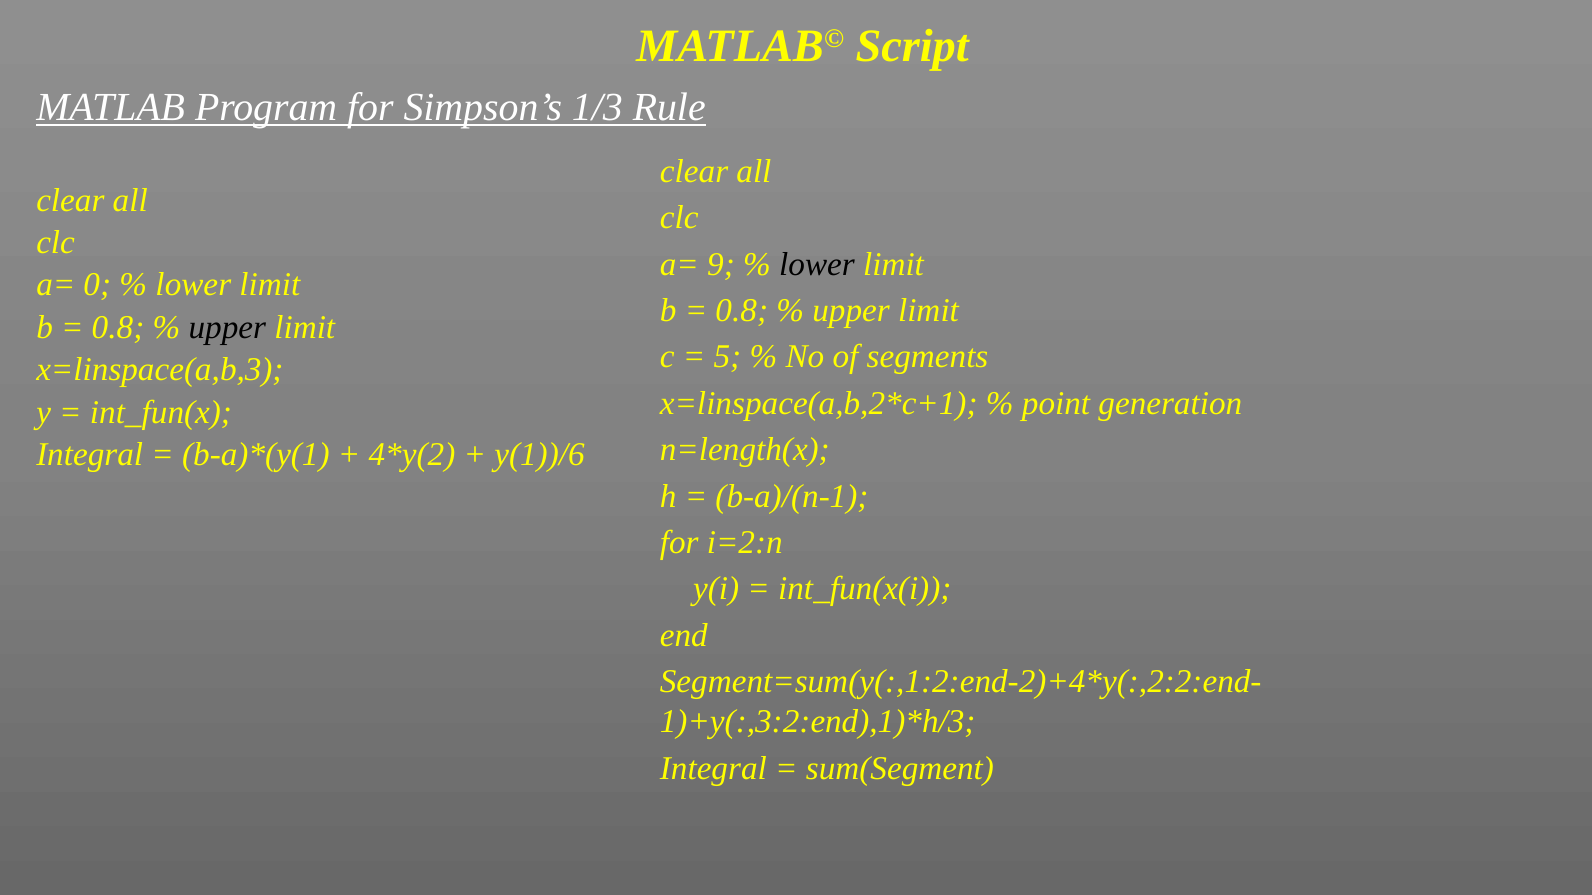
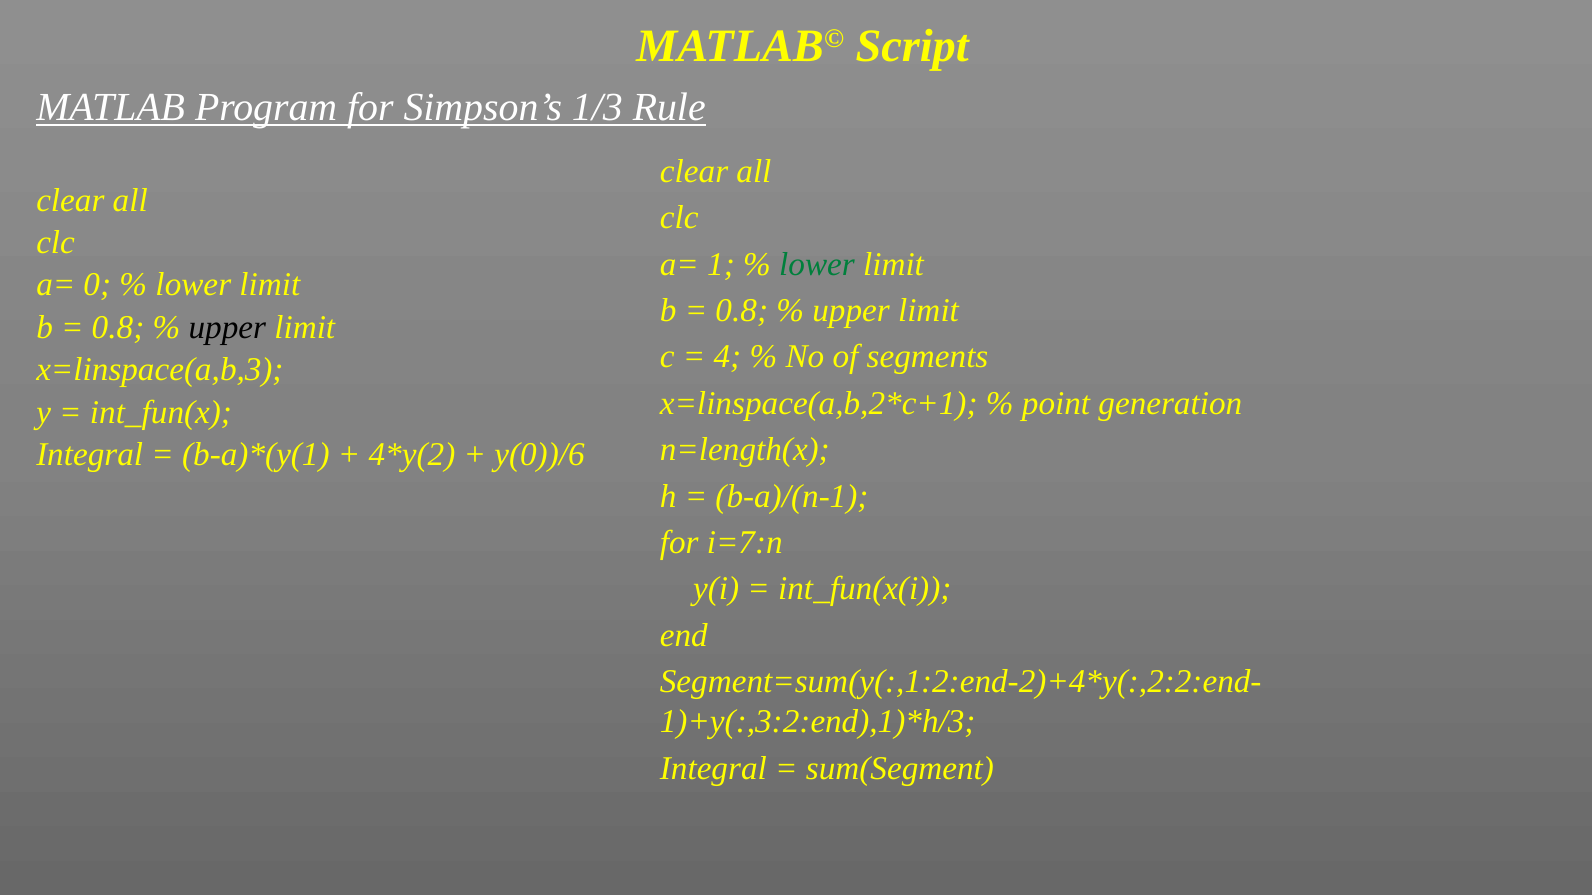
9: 9 -> 1 (721, 264)
lower colour: black -> green (817, 264)
5: 5 -> 4 (727, 357)
y(1))/6: y(1))/6 -> y(0))/6 (539, 455)
i=2:n: i=2:n -> i=7:n (745, 543)
